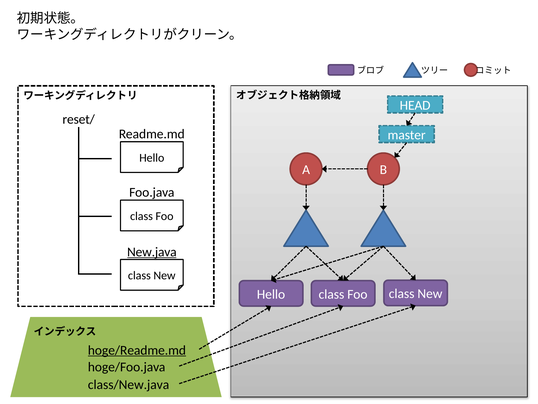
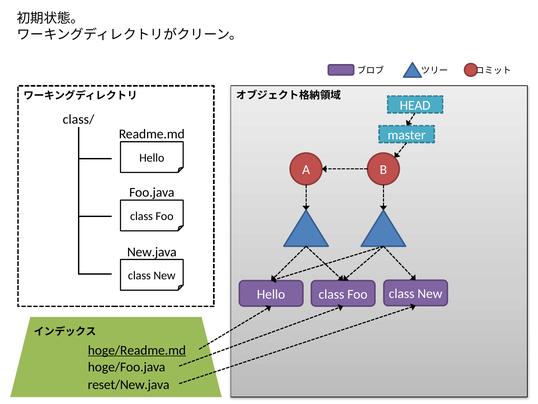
reset/: reset/ -> class/ (79, 119)
New.java underline: present -> none (152, 252)
class/New.java: class/New.java -> reset/New.java (129, 384)
